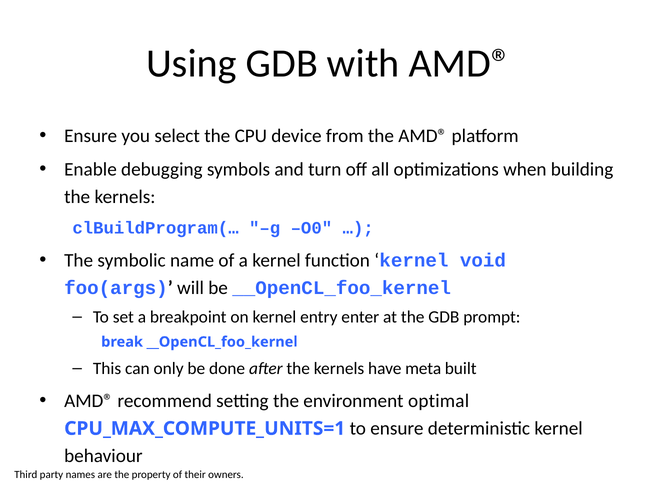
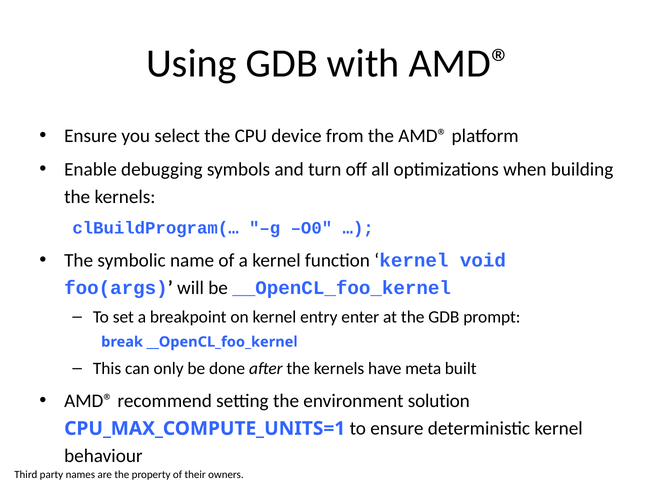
optimal: optimal -> solution (439, 401)
